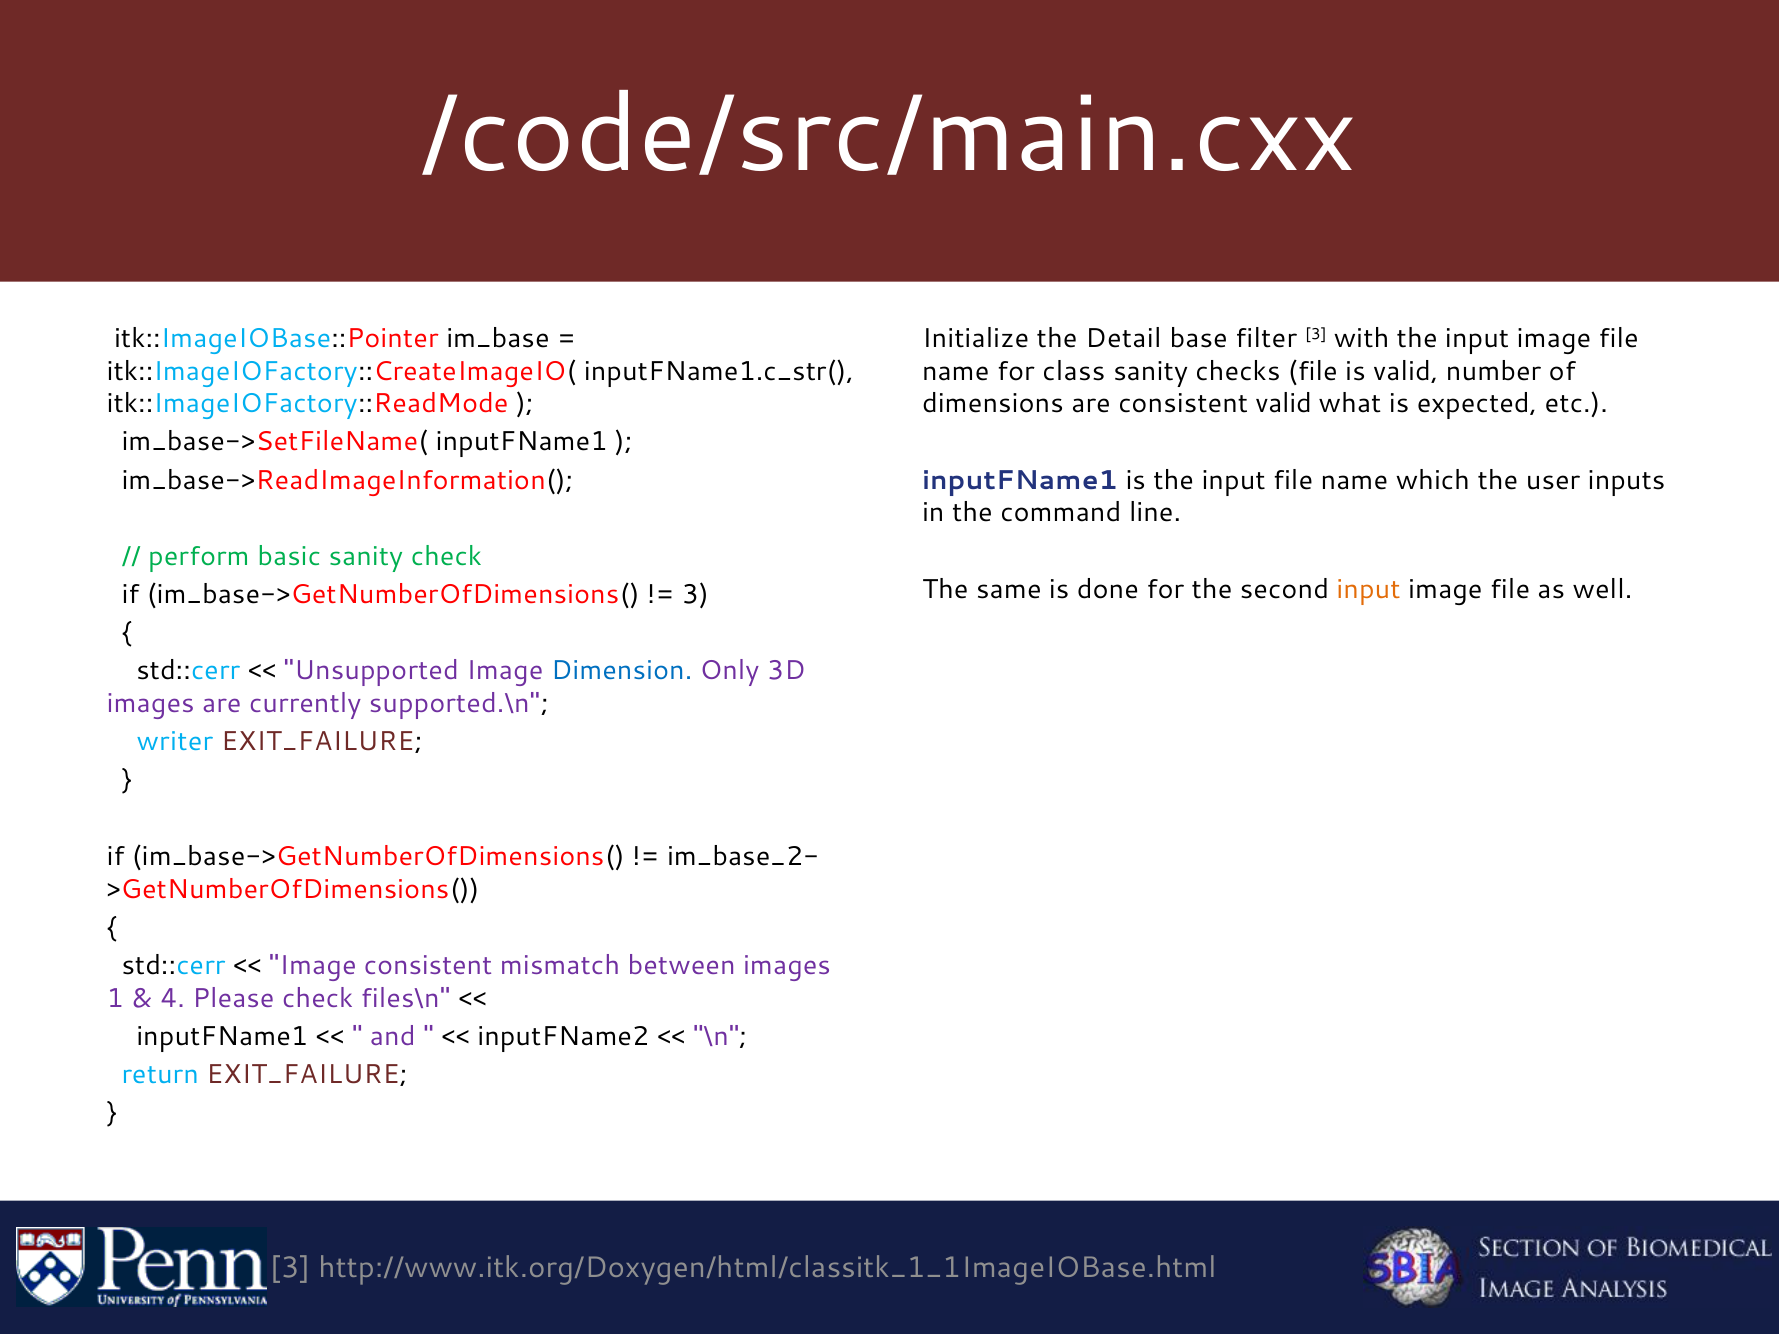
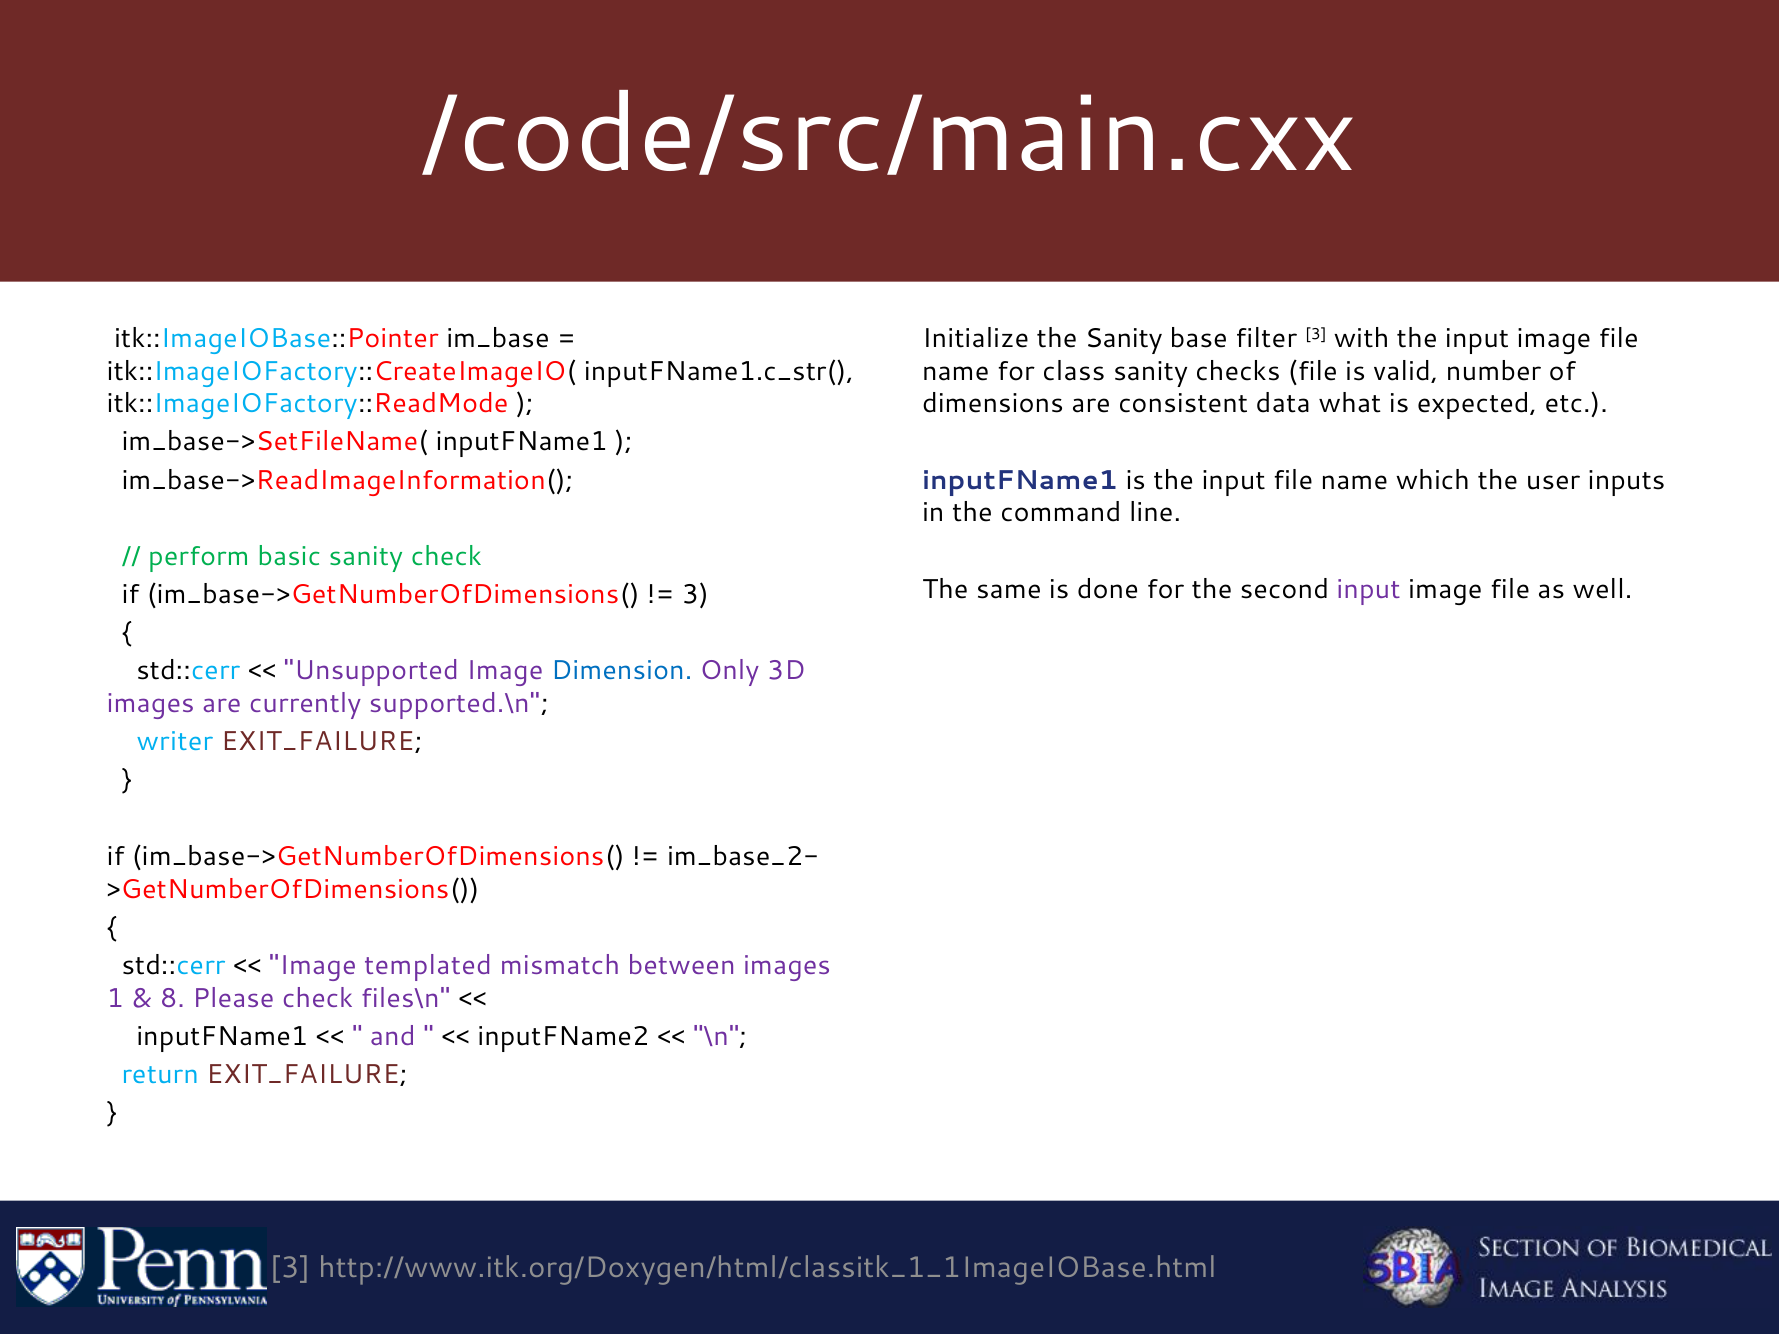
the Detail: Detail -> Sanity (1124, 338)
consistent valid: valid -> data (1283, 404)
input colour: orange -> purple (1368, 589)
Image consistent: consistent -> templated (428, 966)
4: 4 -> 8 (172, 998)
